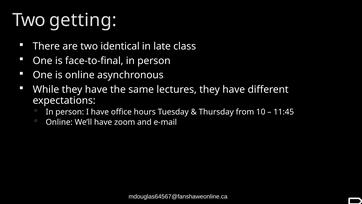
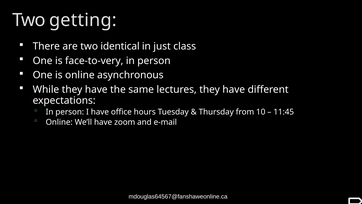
late: late -> just (162, 46)
face-to-final: face-to-final -> face-to-very (94, 61)
